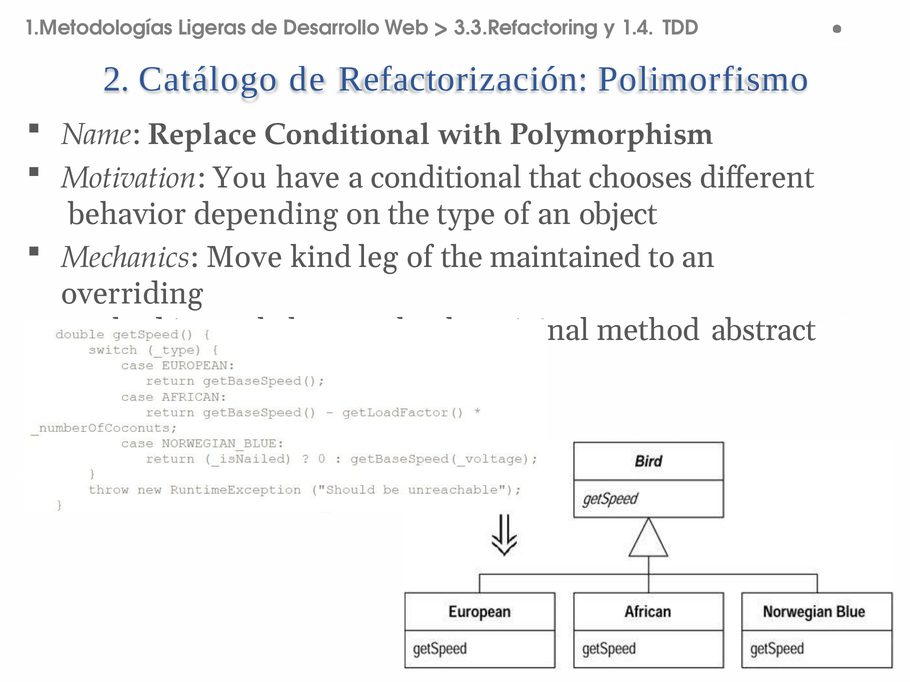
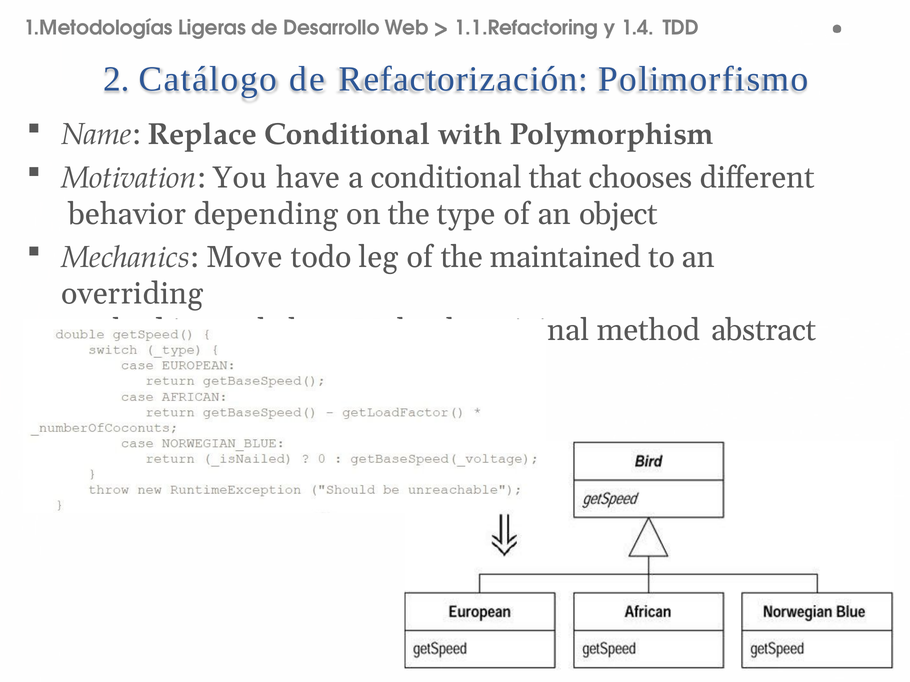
3.3.Refactoring: 3.3.Refactoring -> 1.1.Refactoring (526, 28)
kind: kind -> todo (321, 258)
